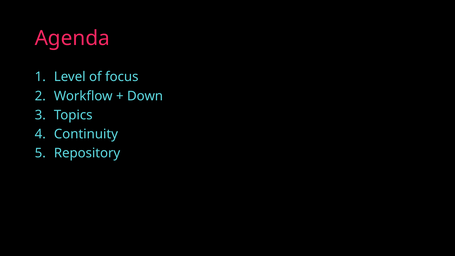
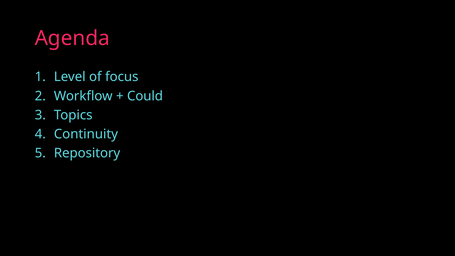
Down: Down -> Could (145, 96)
